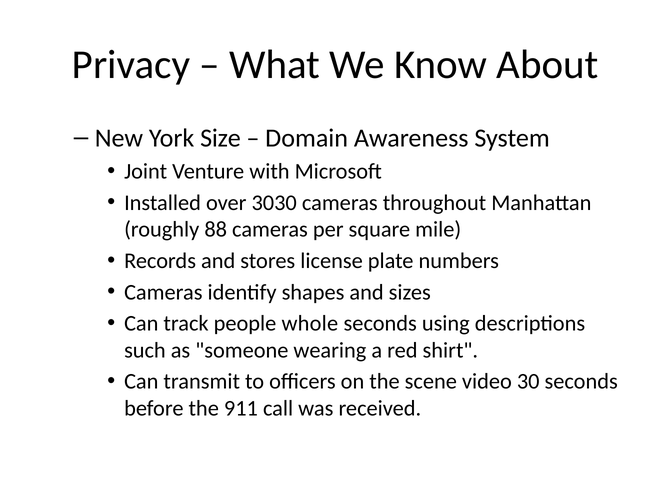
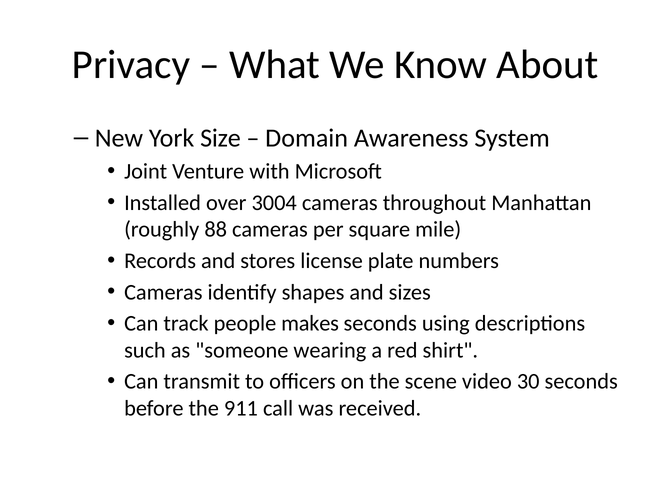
3030: 3030 -> 3004 (274, 203)
whole: whole -> makes (310, 324)
